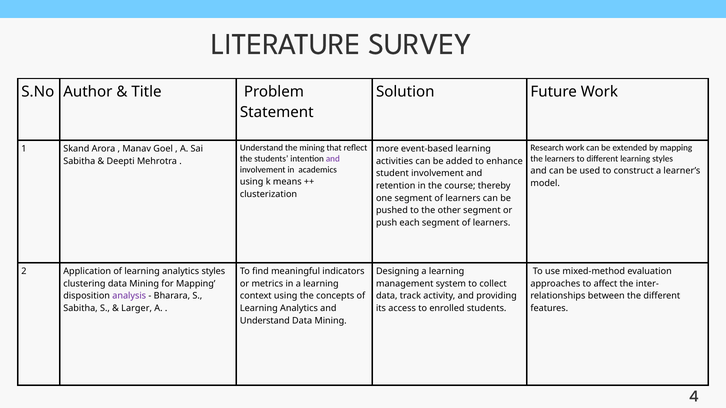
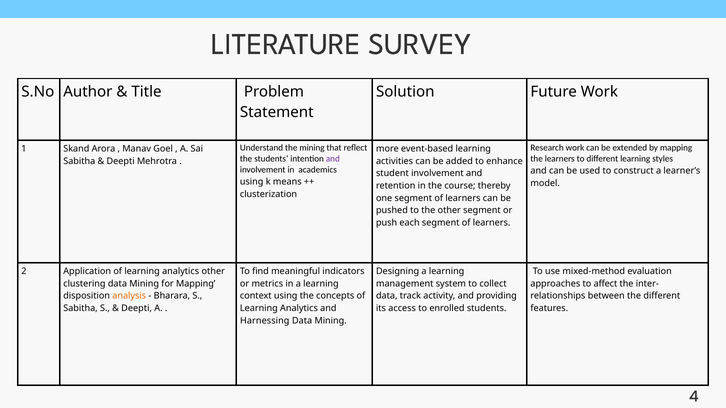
analytics styles: styles -> other (213, 272)
analysis colour: purple -> orange (129, 296)
Larger: Larger -> Deepti (137, 309)
Understand: Understand -> Harnessing (265, 321)
